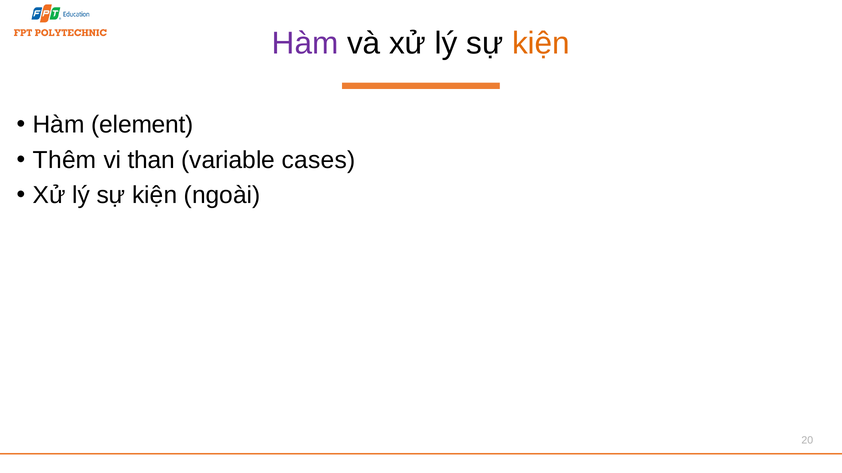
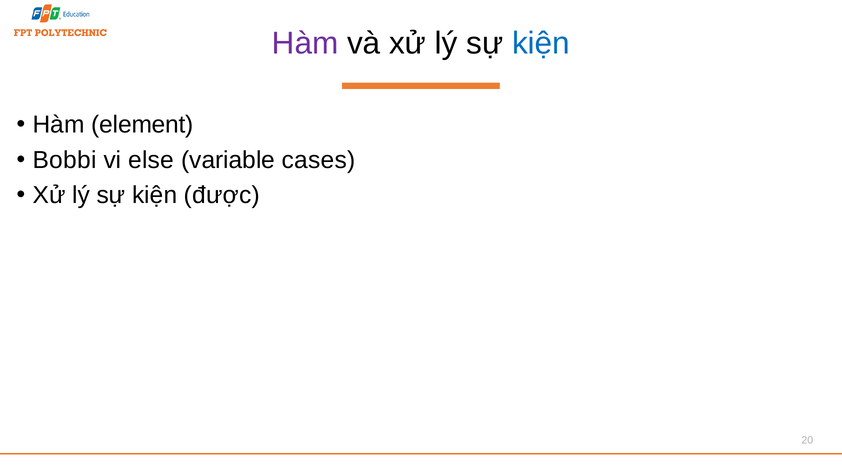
kiện colour: orange -> blue (541, 43)
Thêm: Thêm -> Bobbi (65, 160)
than: than -> else (151, 160)
ngoài: ngoài -> được (222, 196)
